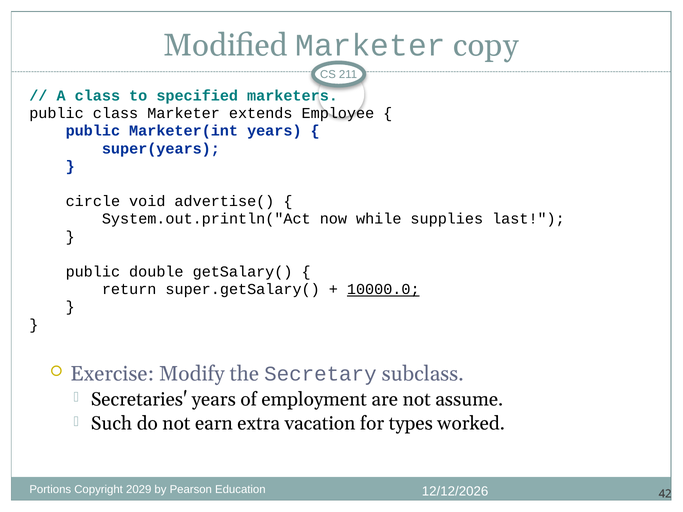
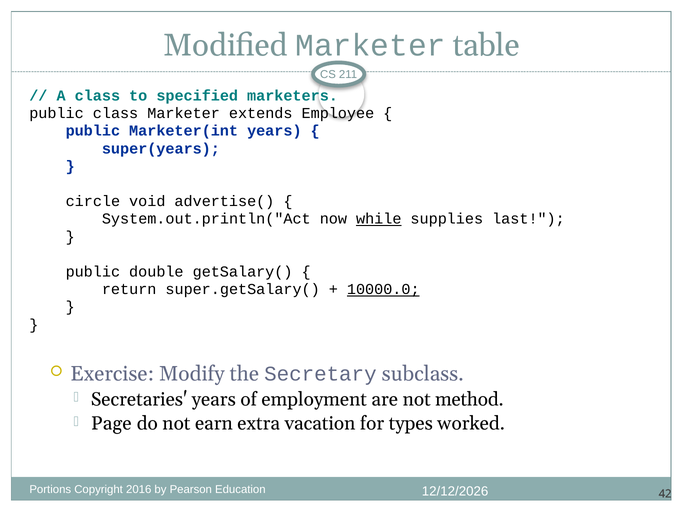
copy: copy -> table (486, 45)
while underline: none -> present (379, 219)
assume: assume -> method (469, 400)
Such: Such -> Page (111, 424)
2029: 2029 -> 2016 (139, 490)
